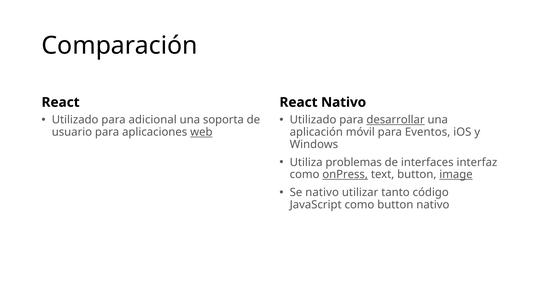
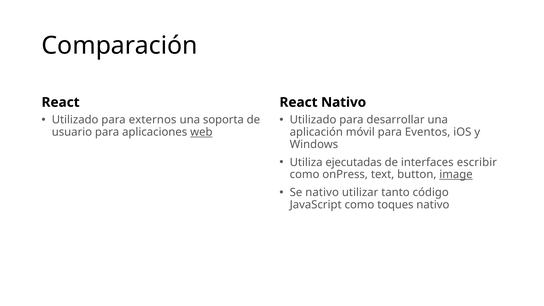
adicional: adicional -> externos (153, 120)
desarrollar underline: present -> none (396, 120)
problemas: problemas -> ejecutadas (354, 162)
interfaz: interfaz -> escribir (477, 162)
onPress underline: present -> none (345, 175)
como button: button -> toques (395, 205)
